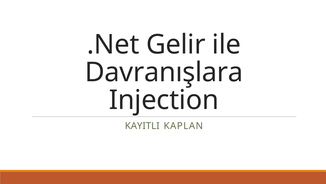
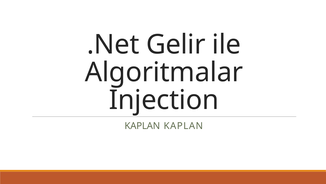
Davranışlara: Davranışlara -> Algoritmalar (164, 72)
KAYITLI: KAYITLI -> KAPLAN (142, 125)
